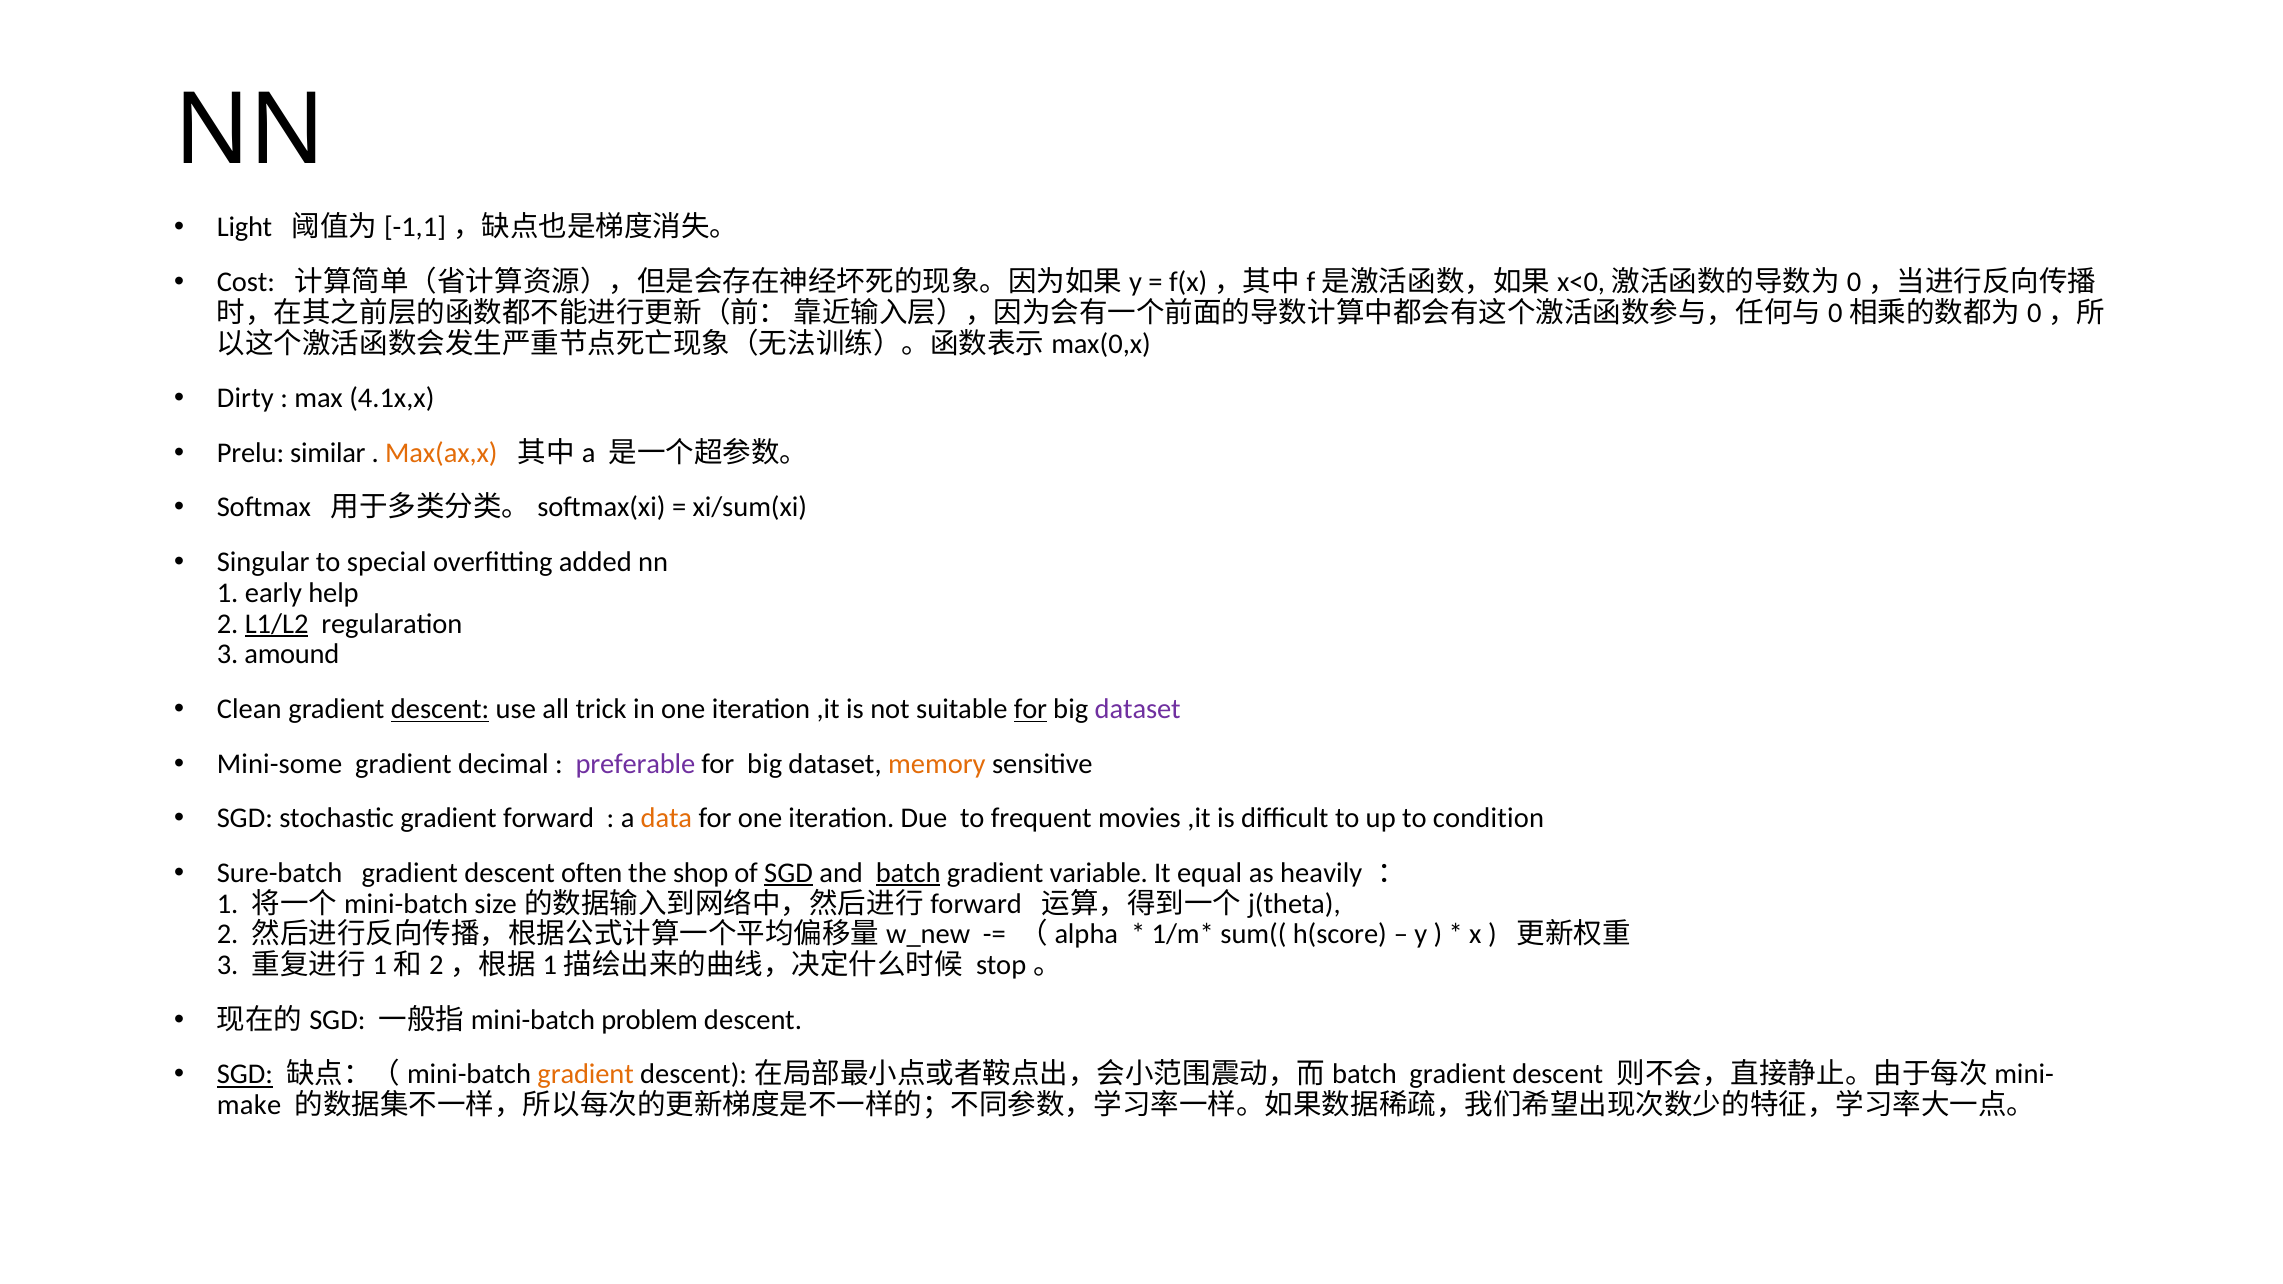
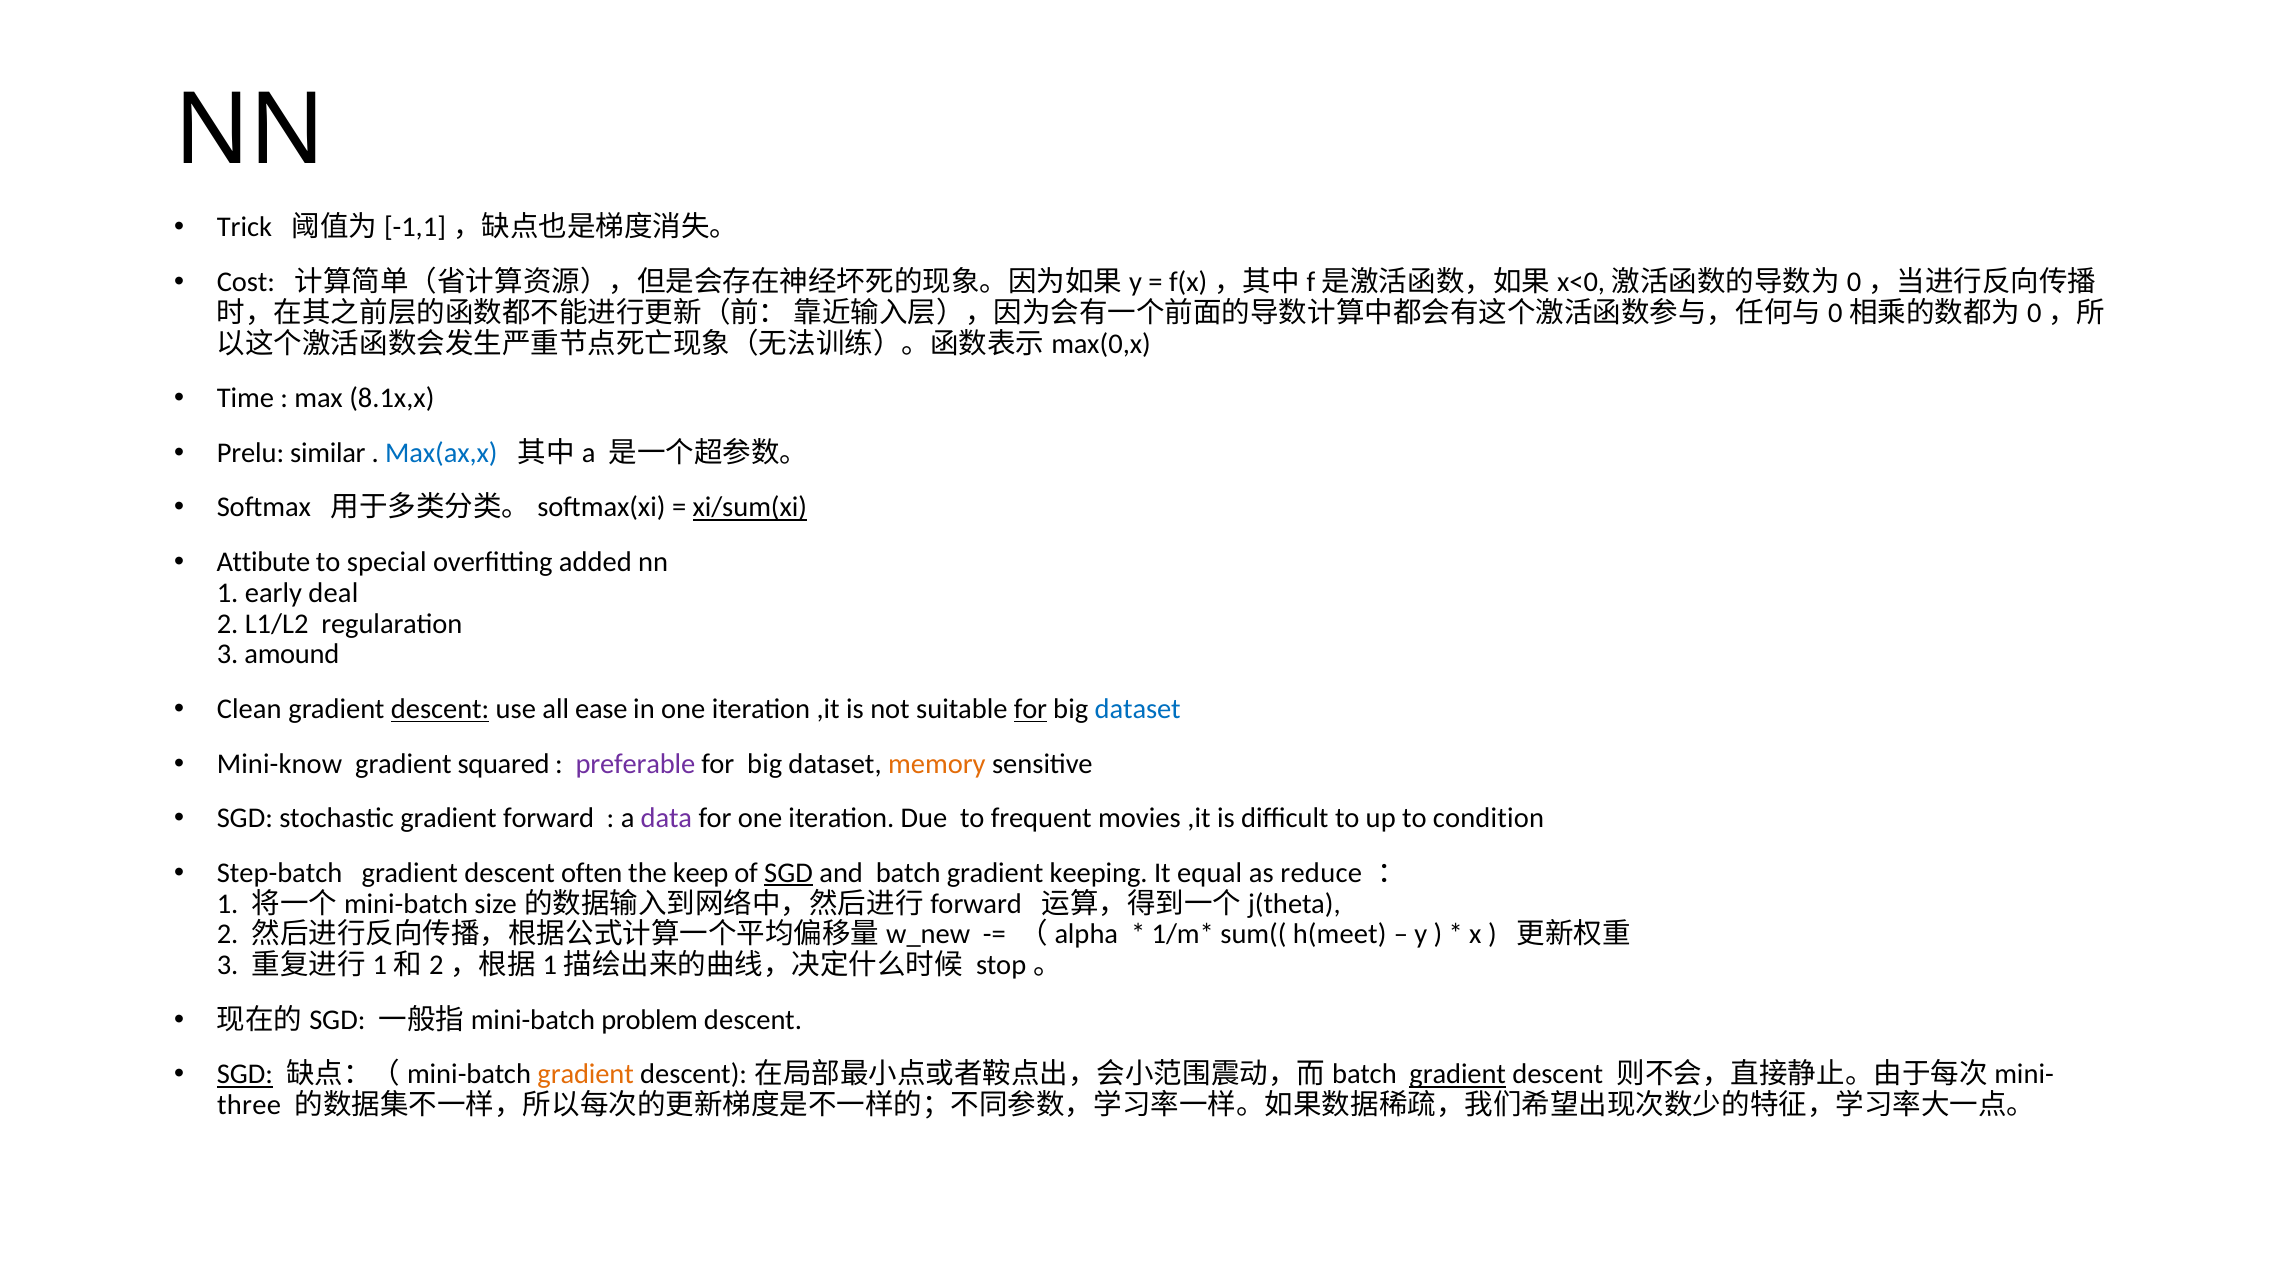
Light: Light -> Trick (244, 228)
Dirty: Dirty -> Time (245, 398)
4.1x,x: 4.1x,x -> 8.1x,x (392, 398)
Max(ax,x colour: orange -> blue (441, 453)
xi/sum(xi underline: none -> present (750, 508)
Singular: Singular -> Attibute (263, 562)
help: help -> deal (333, 593)
L1/L2 underline: present -> none (277, 624)
trick: trick -> ease (601, 709)
dataset colour: purple -> blue (1138, 709)
Mini-some: Mini-some -> Mini-know (280, 764)
decimal: decimal -> squared (504, 764)
data colour: orange -> purple (666, 818)
Sure-batch: Sure-batch -> Step-batch (280, 873)
shop: shop -> keep (701, 873)
batch underline: present -> none (908, 873)
variable: variable -> keeping (1099, 873)
heavily: heavily -> reduce (1321, 873)
h(score: h(score -> h(meet (1340, 935)
gradient underline: none -> present (1458, 1075)
make: make -> three (249, 1105)
